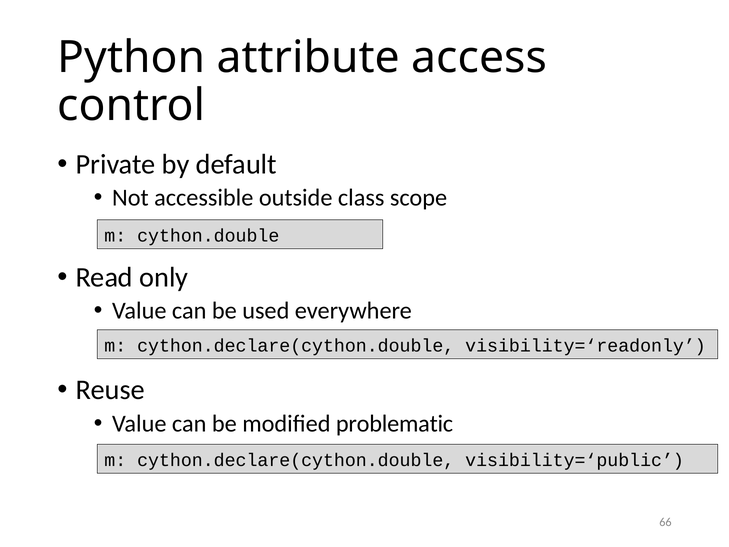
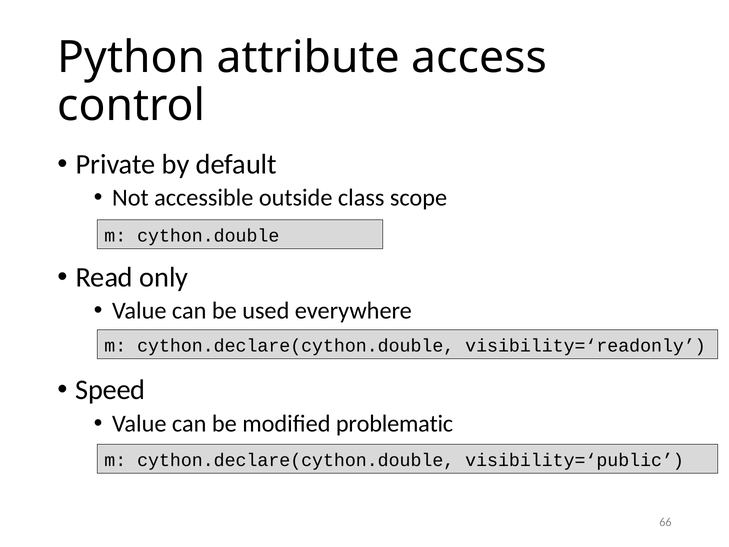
Reuse: Reuse -> Speed (110, 390)
